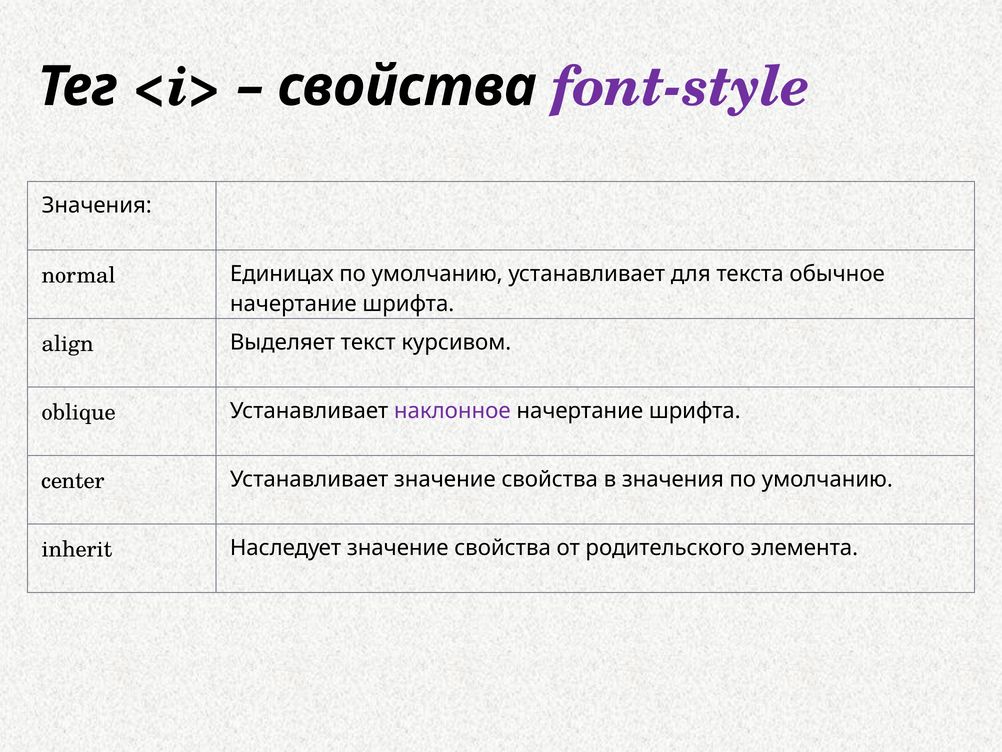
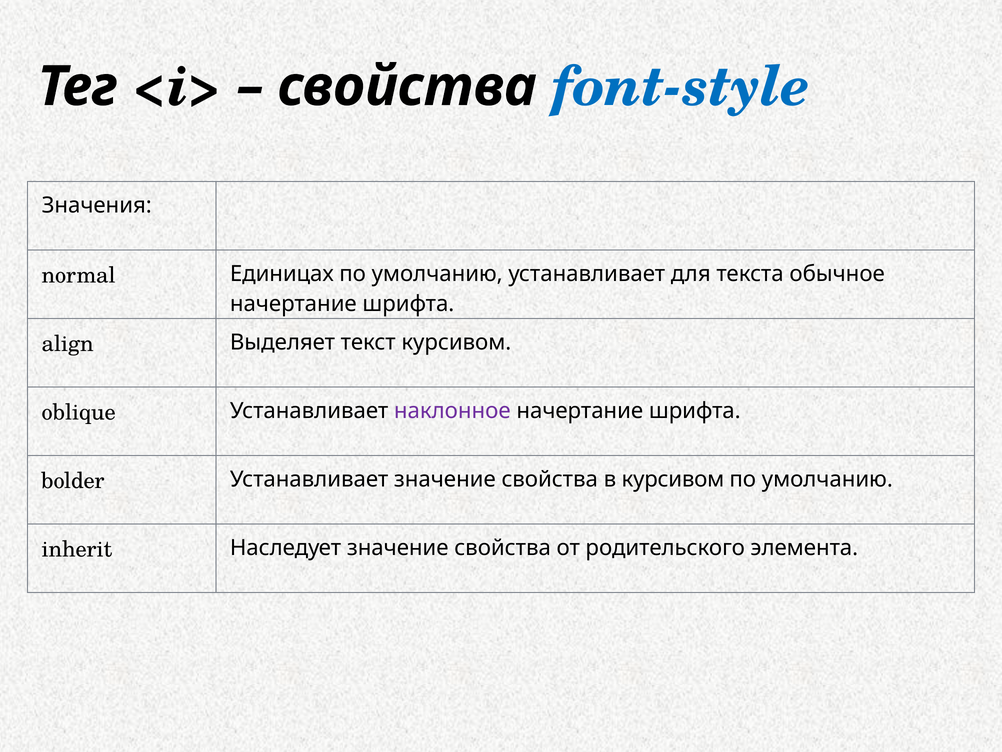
font-style colour: purple -> blue (681, 87)
center: center -> bolder (73, 481)
в значения: значения -> курсивом (673, 479)
